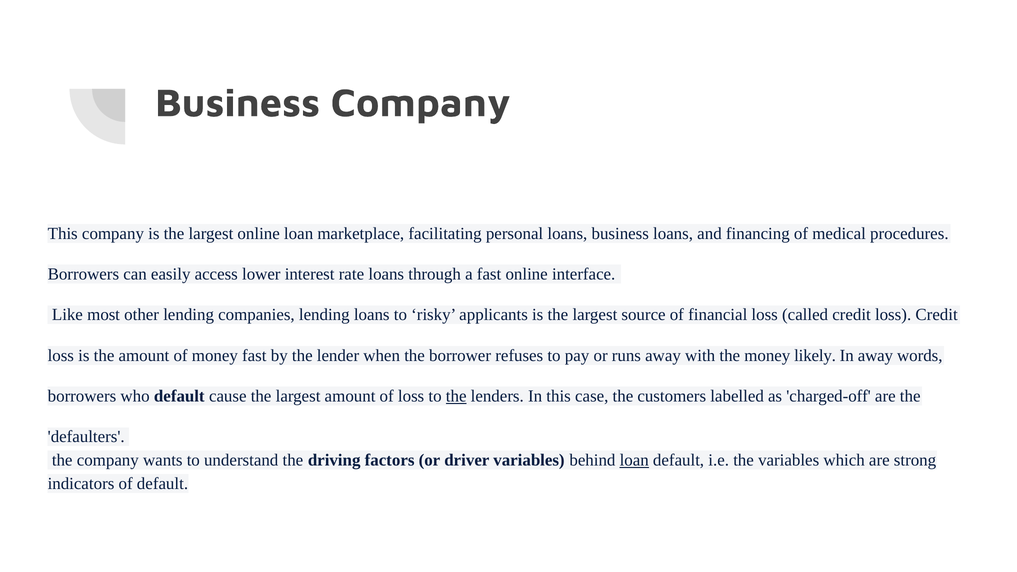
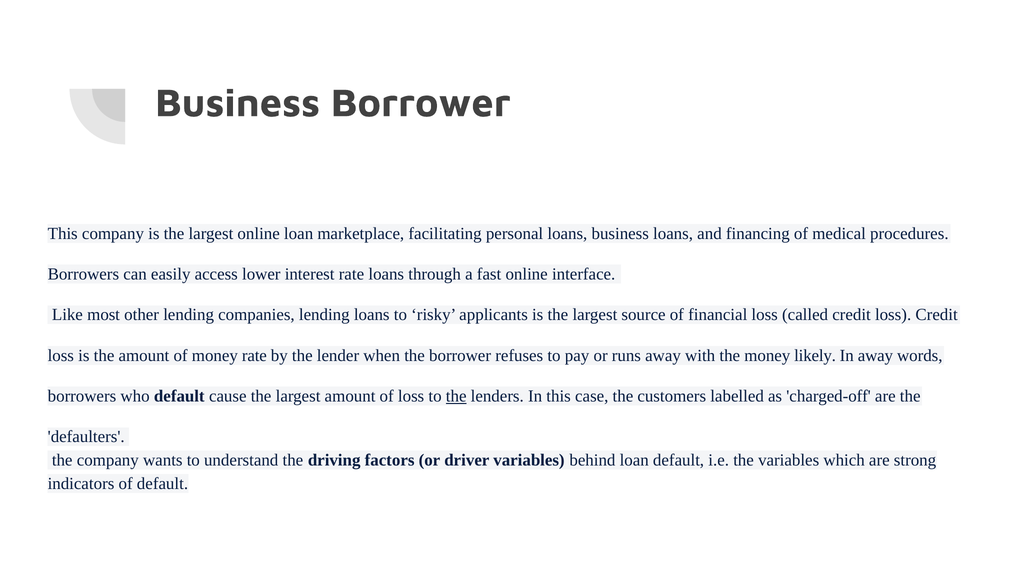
Business Company: Company -> Borrower (421, 103)
money fast: fast -> rate (254, 356)
loan underline: present -> none (634, 460)
